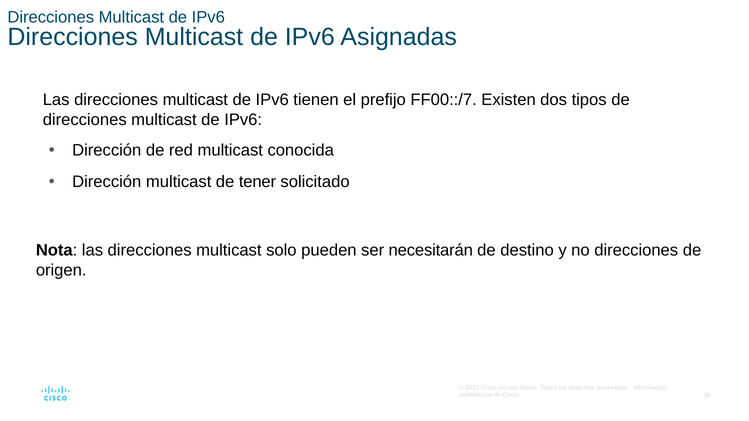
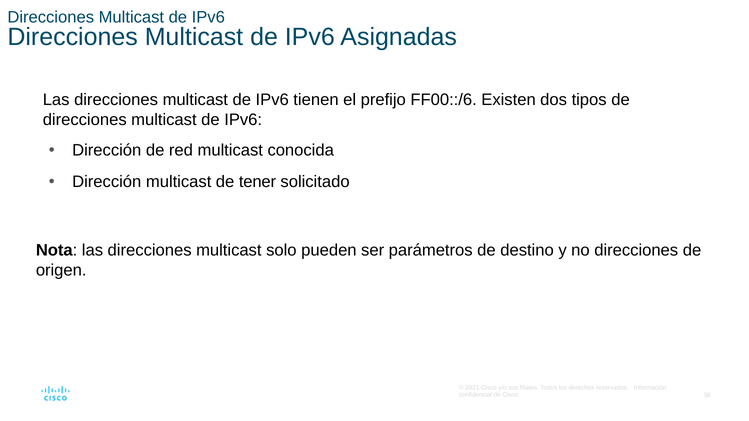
FF00::/7: FF00::/7 -> FF00::/6 (444, 100)
necesitarán: necesitarán -> parámetros (431, 250)
